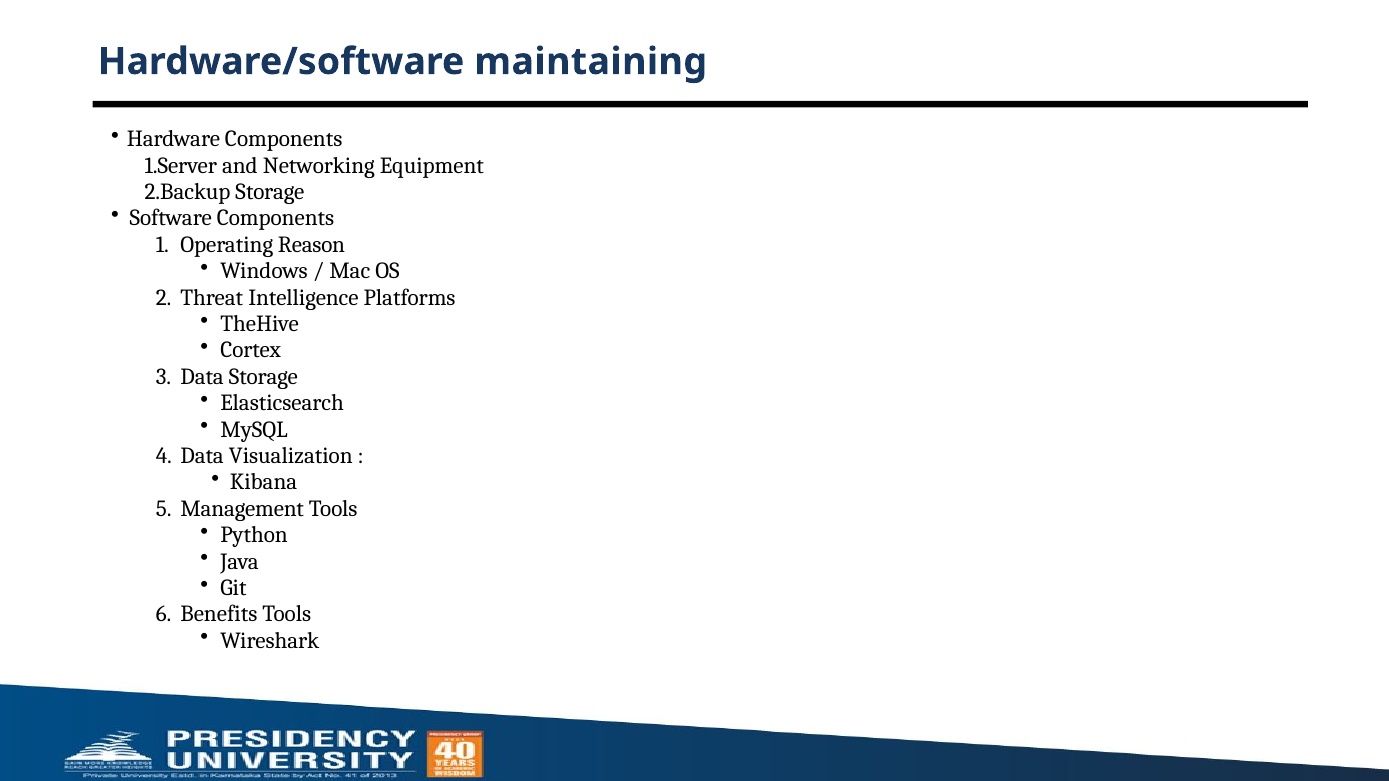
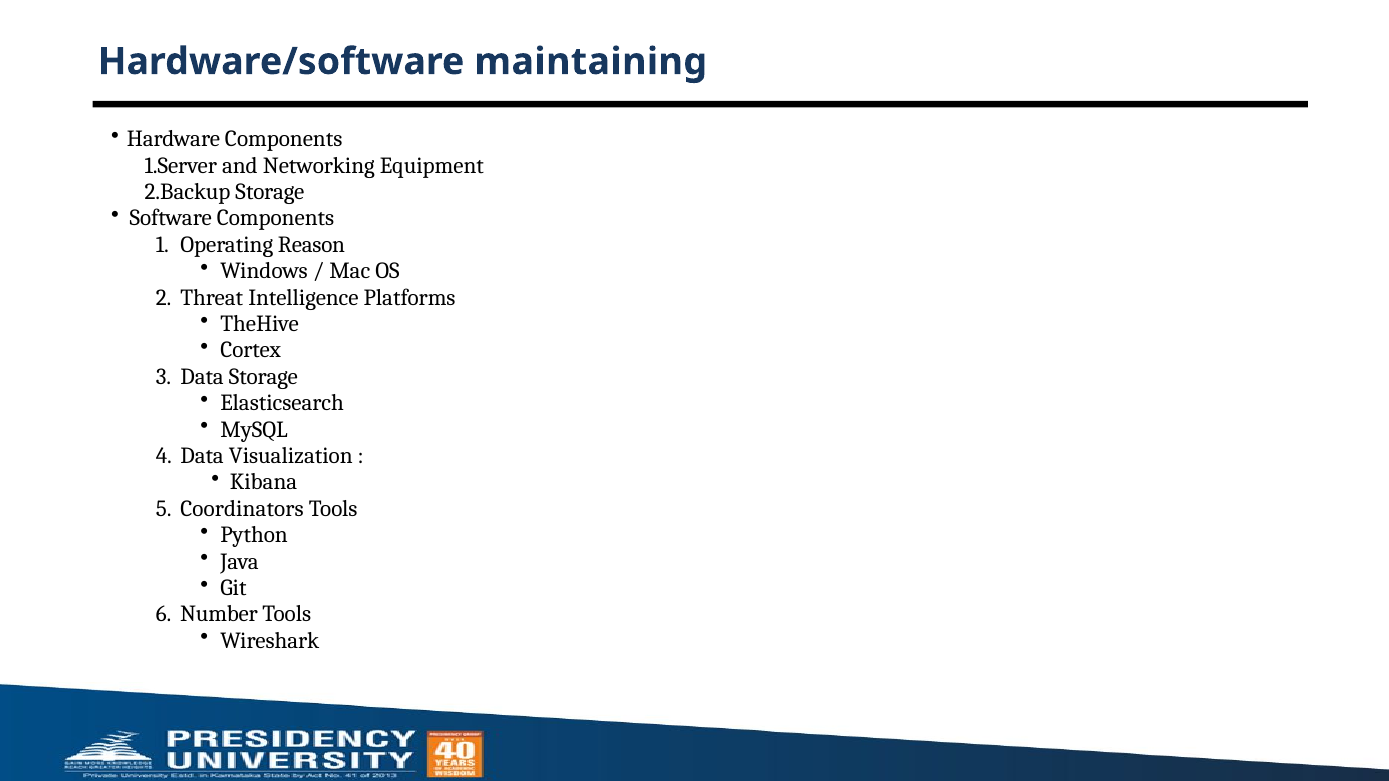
Management: Management -> Coordinators (242, 509)
Benefits: Benefits -> Number (219, 614)
